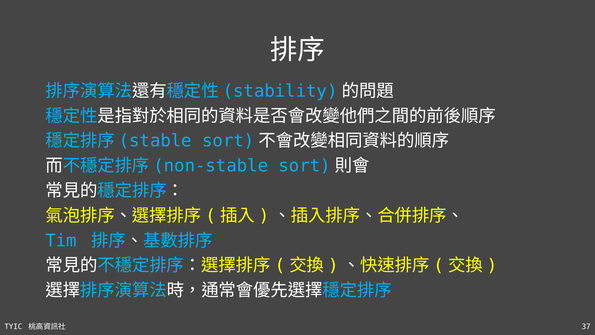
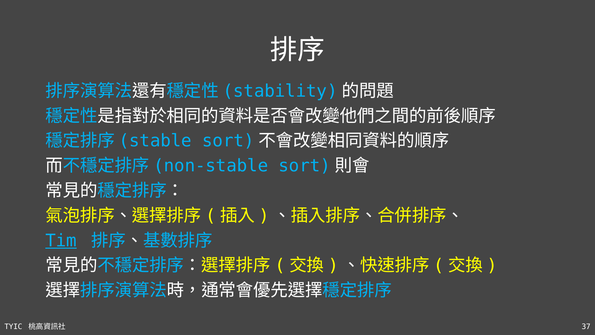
Tim underline: none -> present (61, 240)
